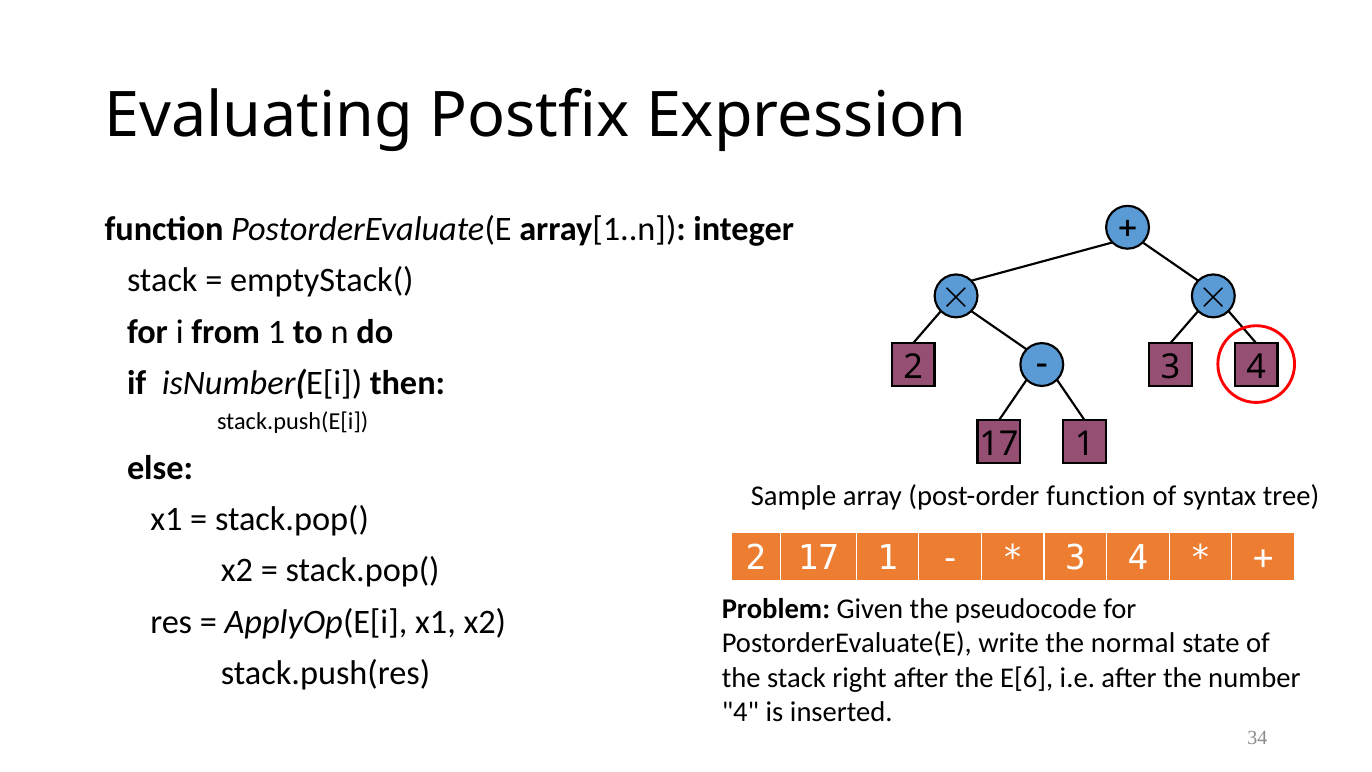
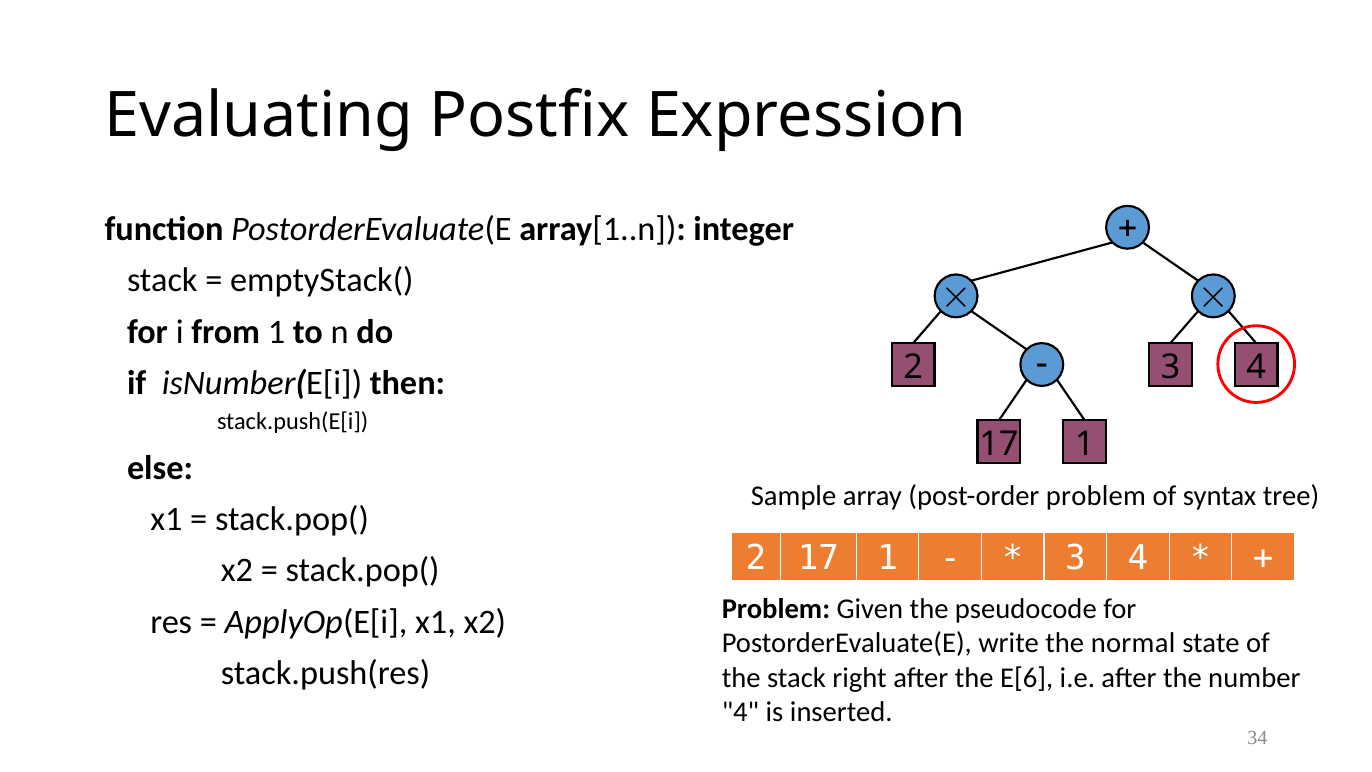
post-order function: function -> problem (1096, 496)
